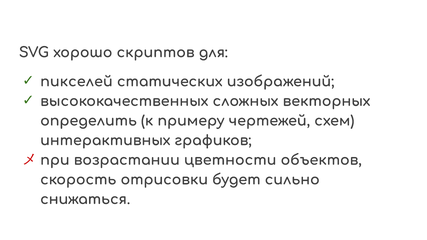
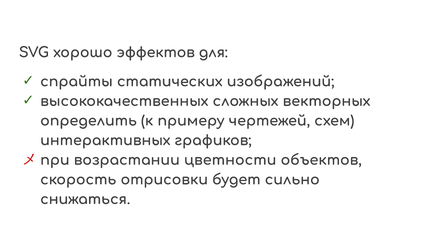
скриптов: скриптов -> эффектов (156, 53)
пикселей: пикселей -> спрайты (76, 82)
